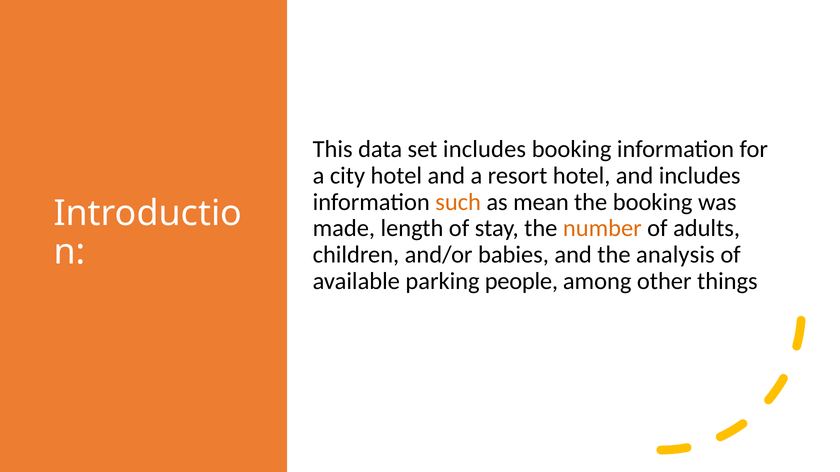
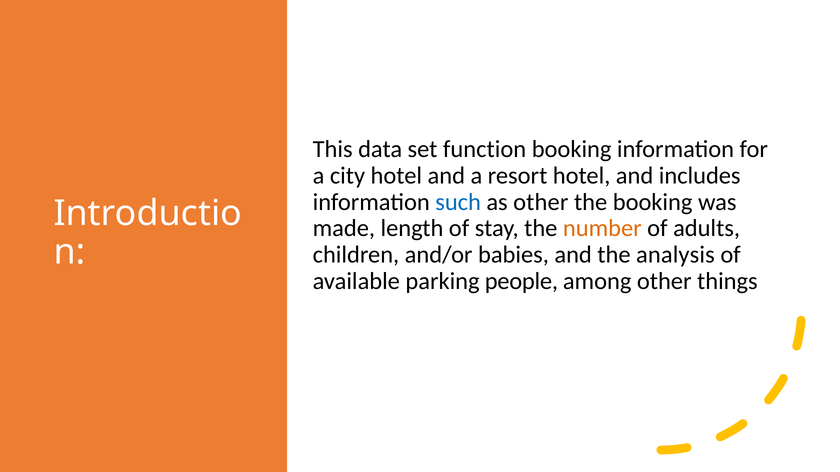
set includes: includes -> function (485, 149)
such colour: orange -> blue (458, 202)
as mean: mean -> other (541, 202)
